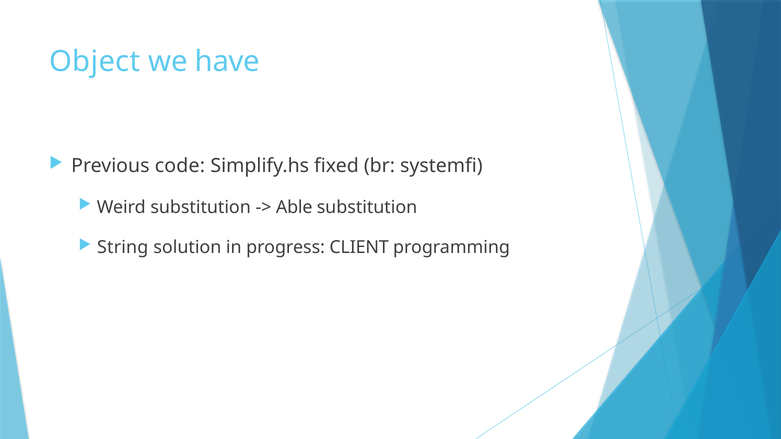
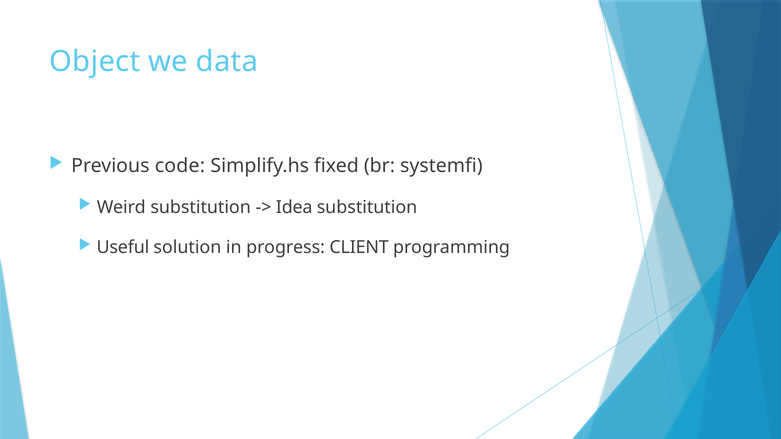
have: have -> data (227, 62)
Able: Able -> Idea (294, 207)
String: String -> Useful (123, 248)
